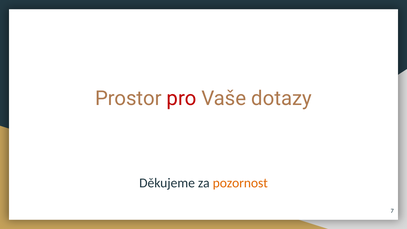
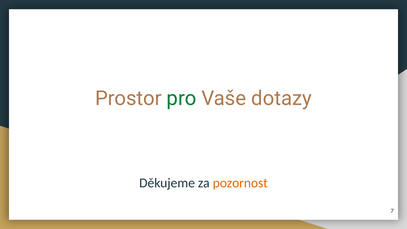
pro colour: red -> green (182, 98)
